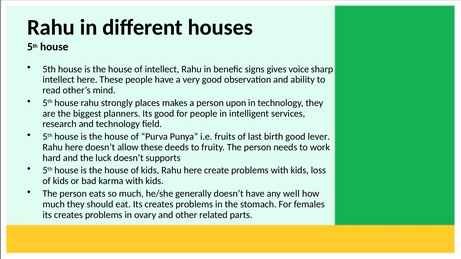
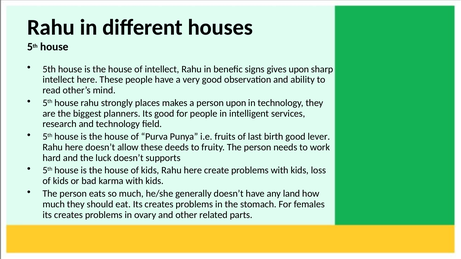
gives voice: voice -> upon (299, 69)
well: well -> land (291, 193)
